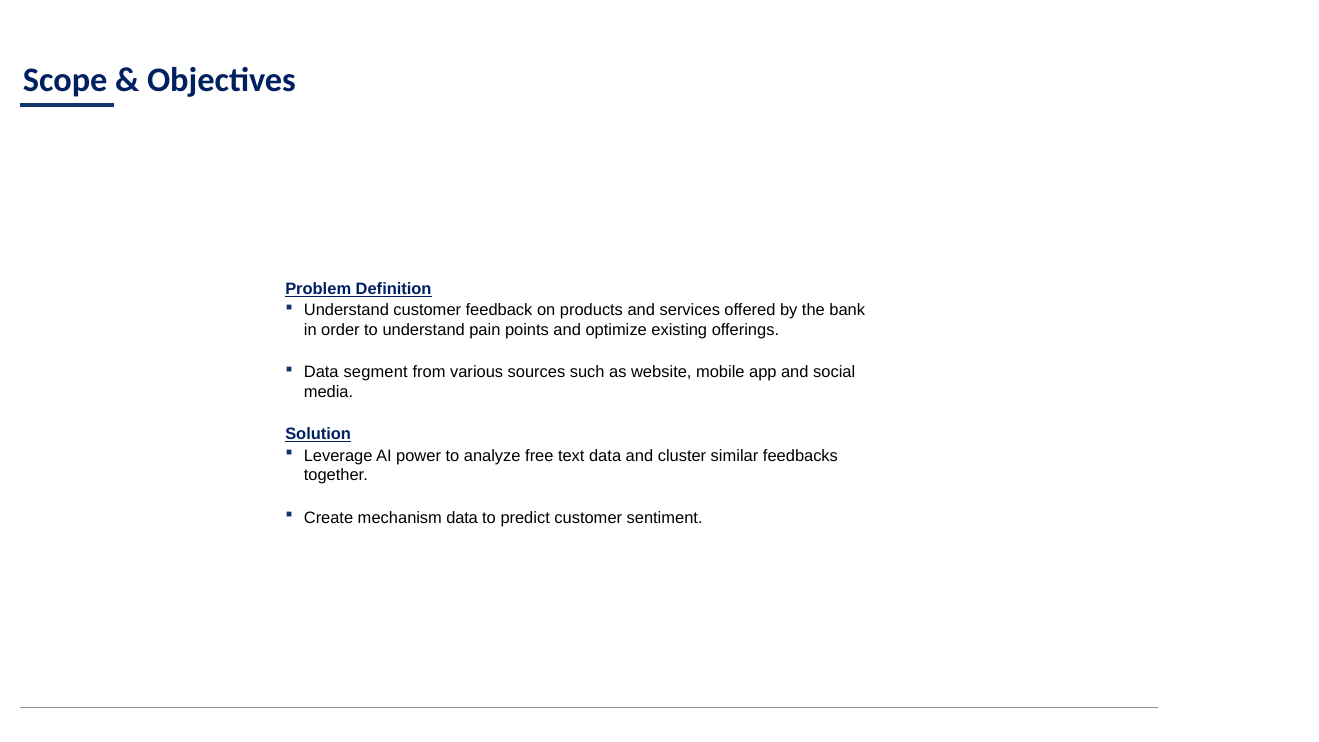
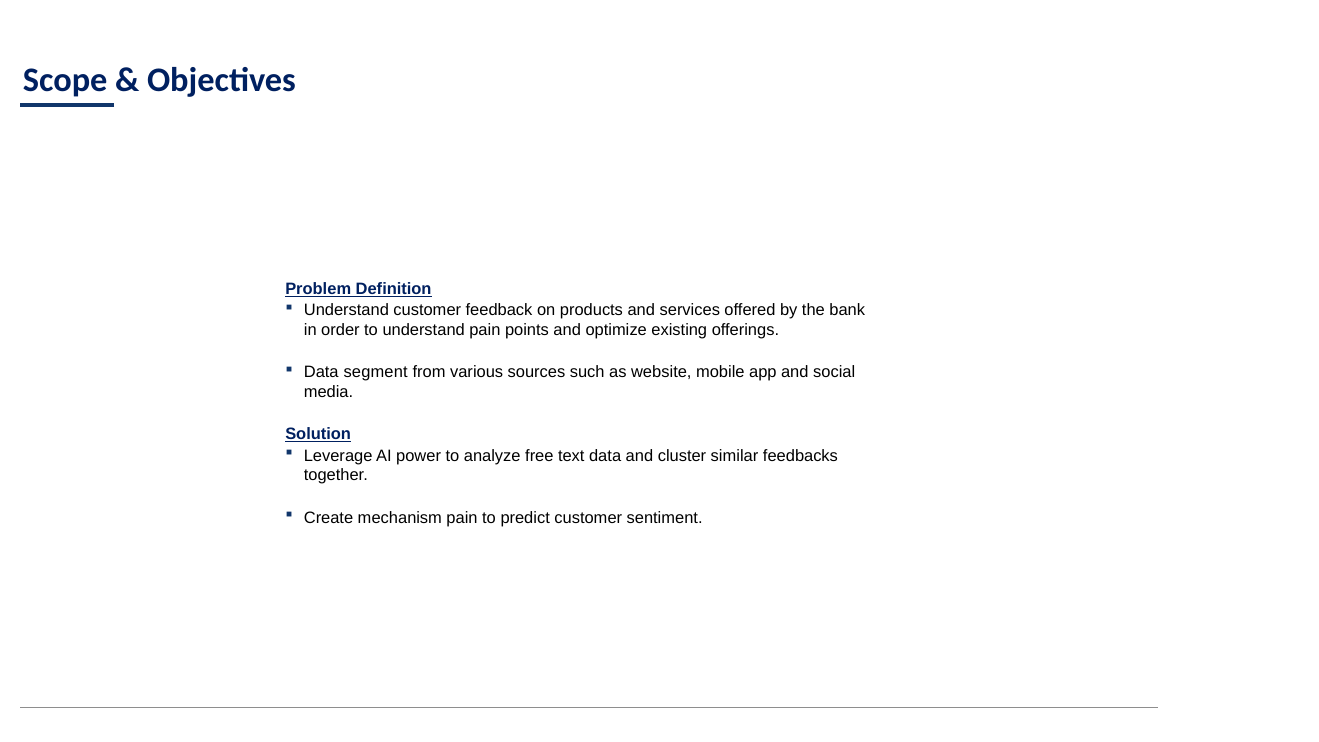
mechanism data: data -> pain (462, 518)
